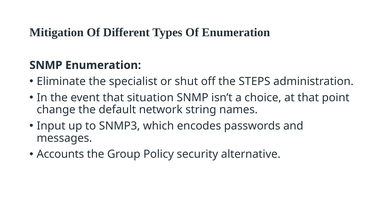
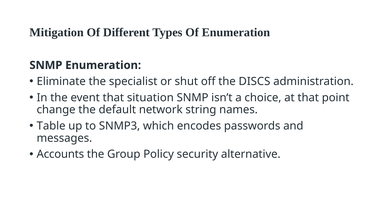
STEPS: STEPS -> DISCS (254, 81)
Input: Input -> Table (51, 126)
